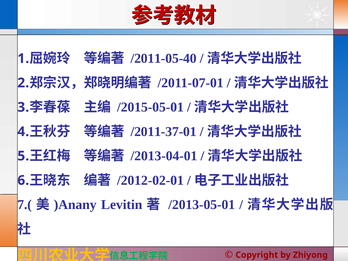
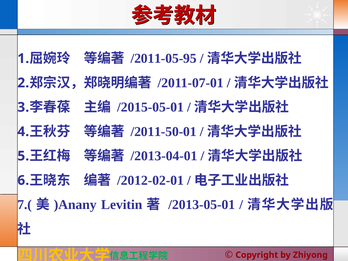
/2011-05-40: /2011-05-40 -> /2011-05-95 (164, 58)
/2011-37-01: /2011-37-01 -> /2011-50-01 (164, 132)
